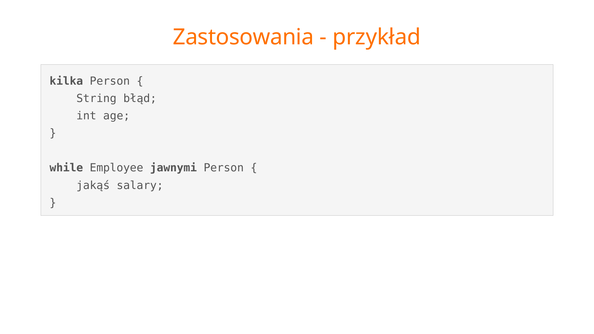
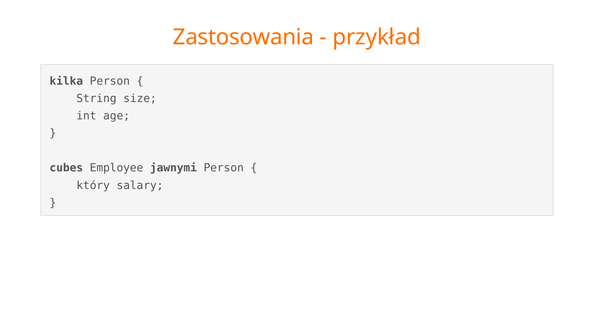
błąd: błąd -> size (140, 99)
while: while -> cubes (66, 168)
jakąś: jakąś -> który (93, 185)
